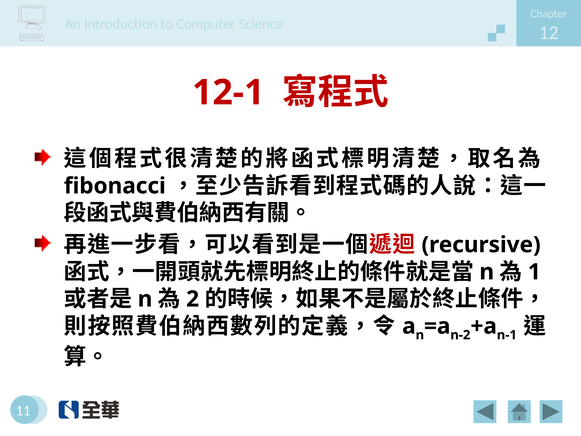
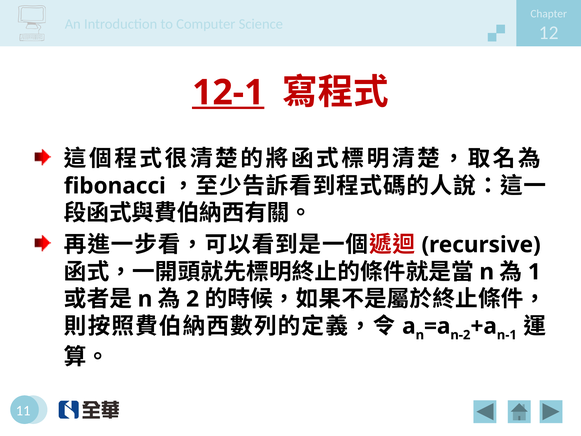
12-1 underline: none -> present (228, 93)
